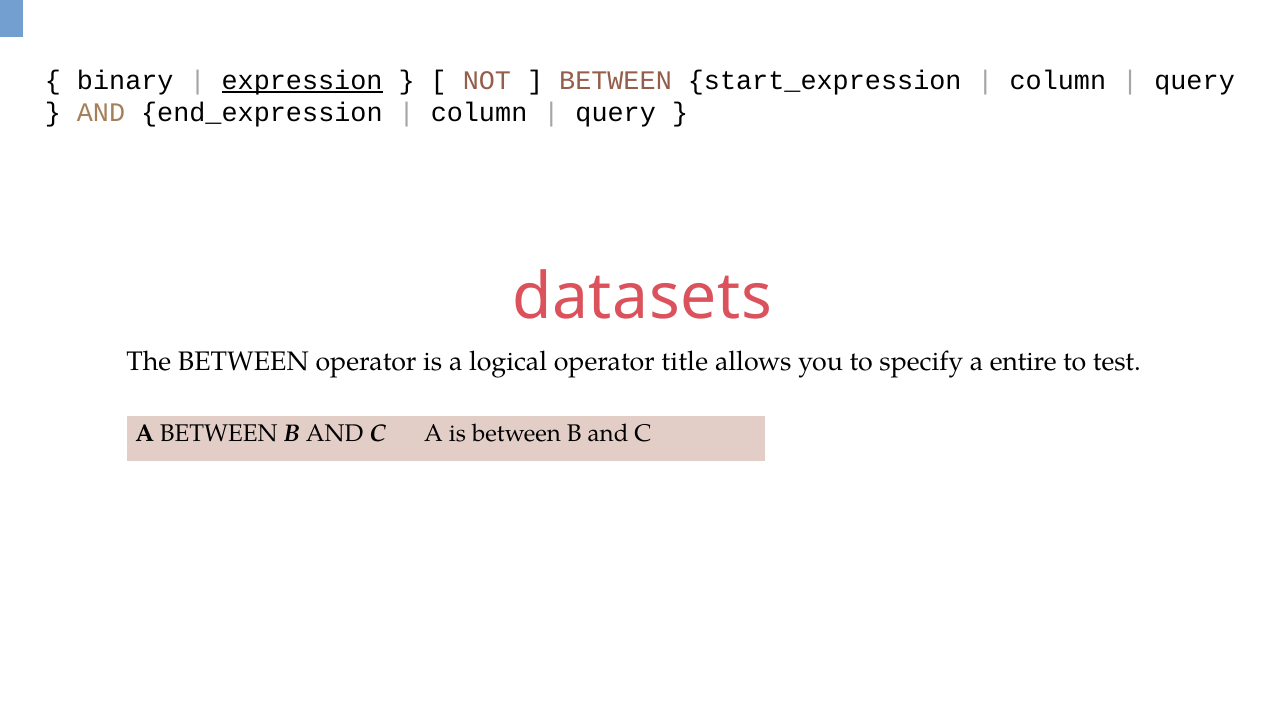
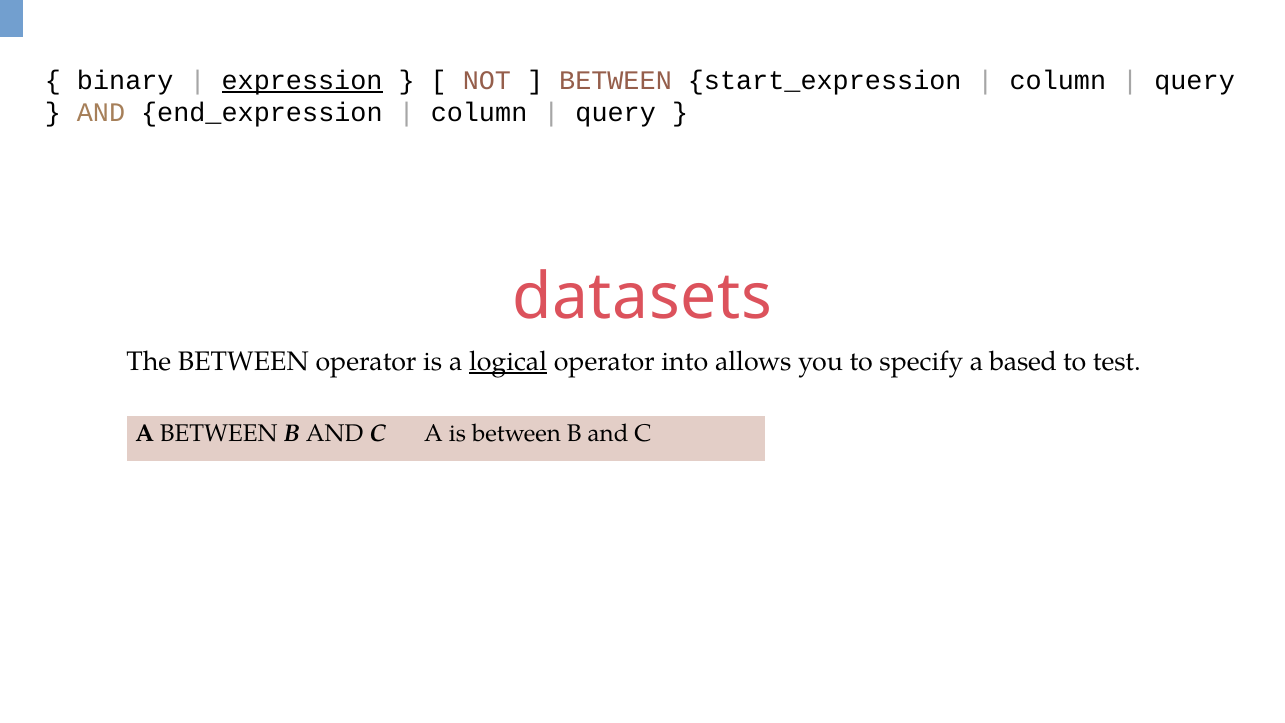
logical underline: none -> present (508, 361)
title: title -> into (685, 361)
entire: entire -> based (1023, 361)
